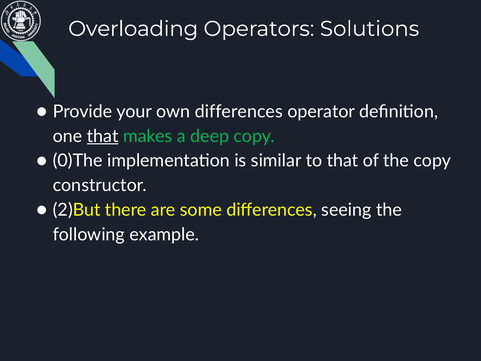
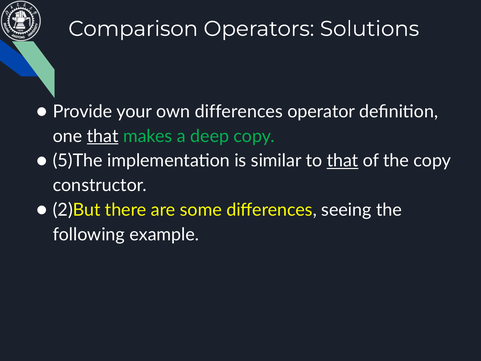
Overloading: Overloading -> Comparison (133, 29)
0)The: 0)The -> 5)The (78, 161)
that underline: none -> present (343, 161)
